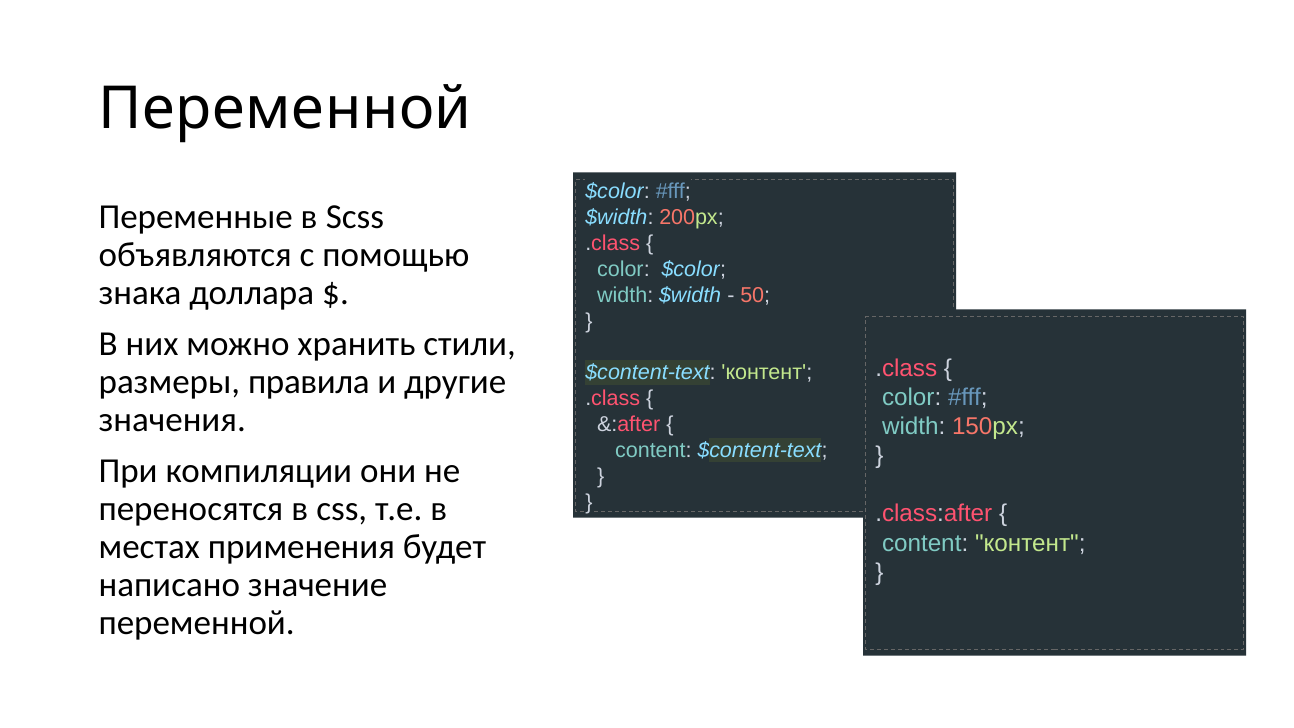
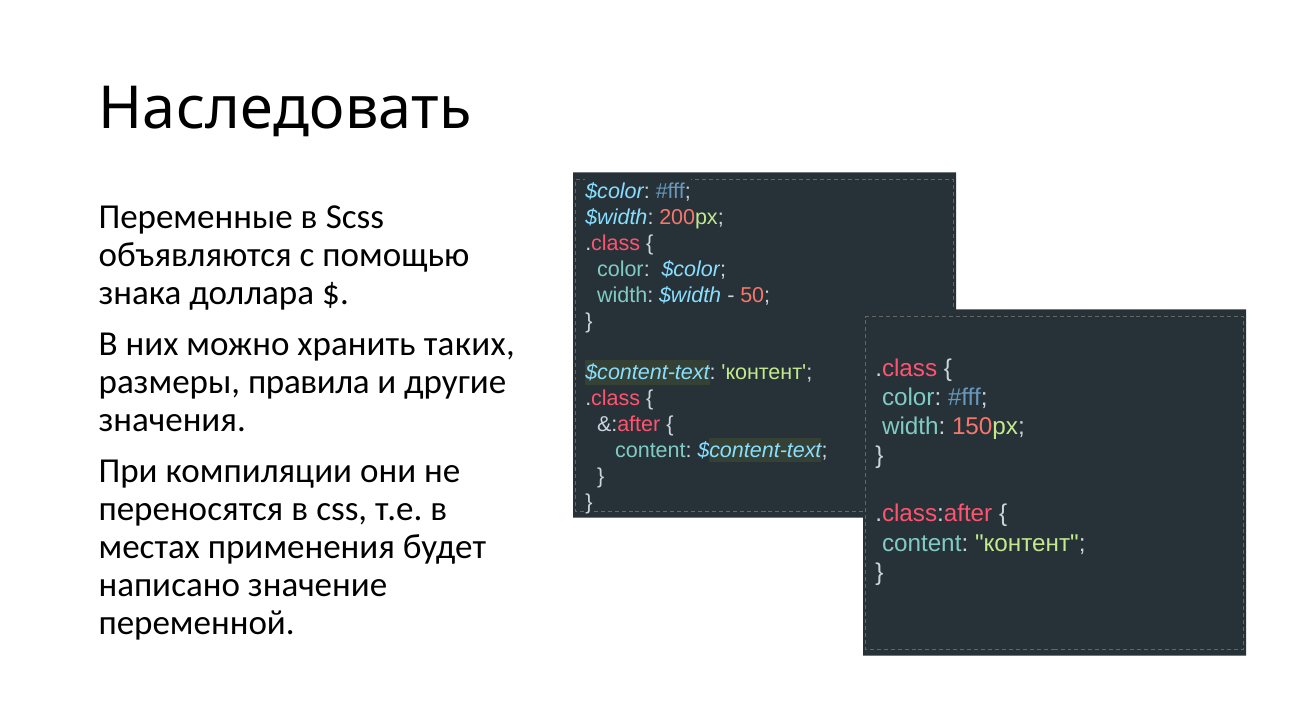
Переменной: Переменной -> Наследовать (285, 109)
стили: стили -> таких (469, 344)
